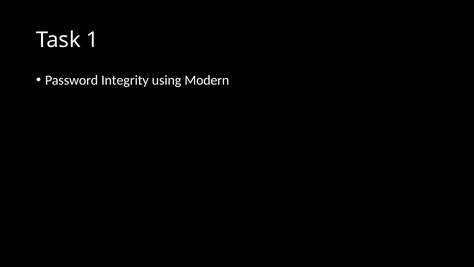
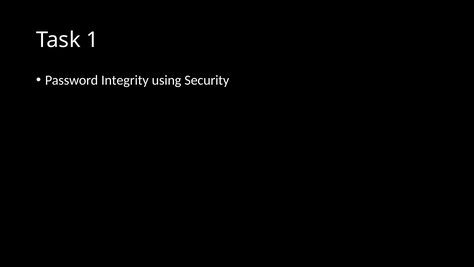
Modern: Modern -> Security (207, 80)
